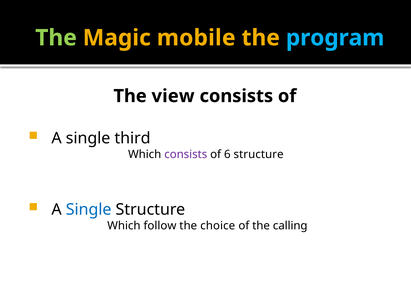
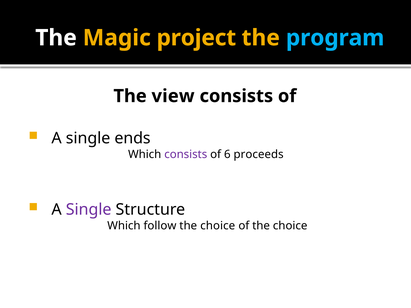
The colour: light green -> white (56, 38)
mobile: mobile -> project (196, 38)
third: third -> ends (133, 138)
6 structure: structure -> proceeds (259, 155)
Single colour: blue -> purple (89, 210)
of the calling: calling -> choice (290, 226)
